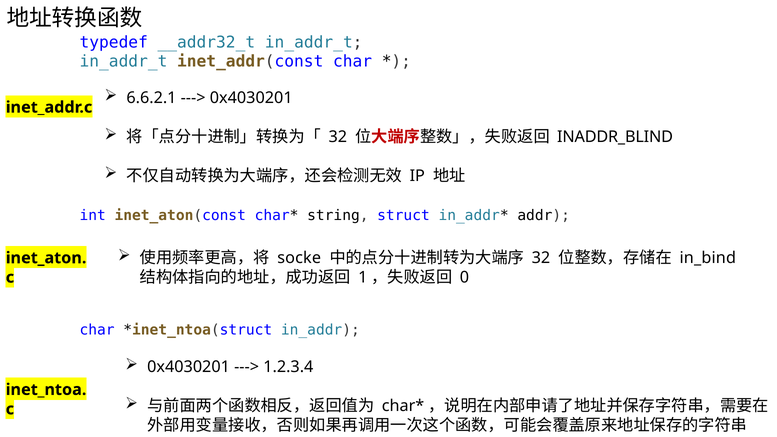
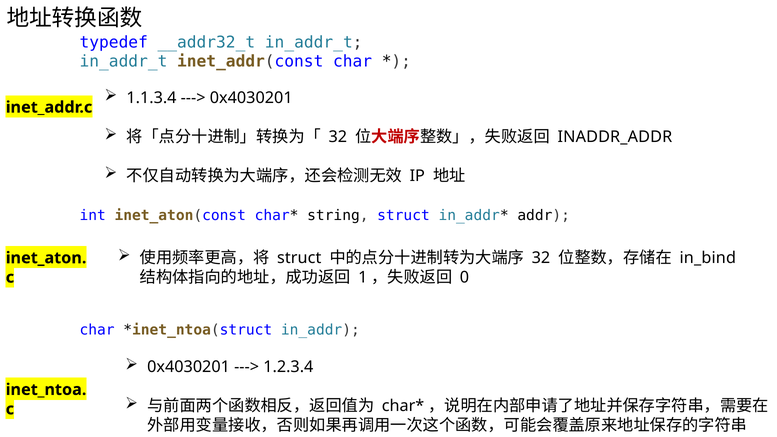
6.6.2.1: 6.6.2.1 -> 1.1.3.4 (151, 98)
INADDR_BLIND: INADDR_BLIND -> INADDR_ADDR (615, 137)
socke: socke -> struct (299, 258)
